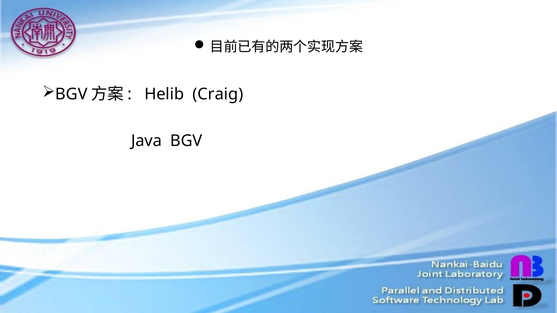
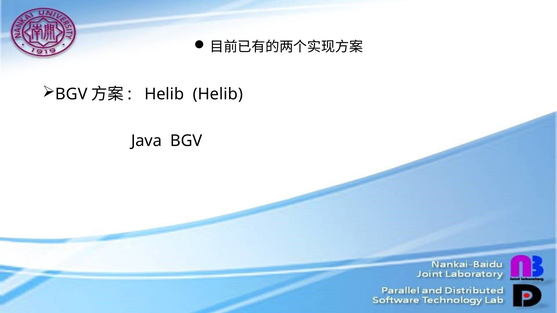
Helib Craig: Craig -> Helib (218, 94)
